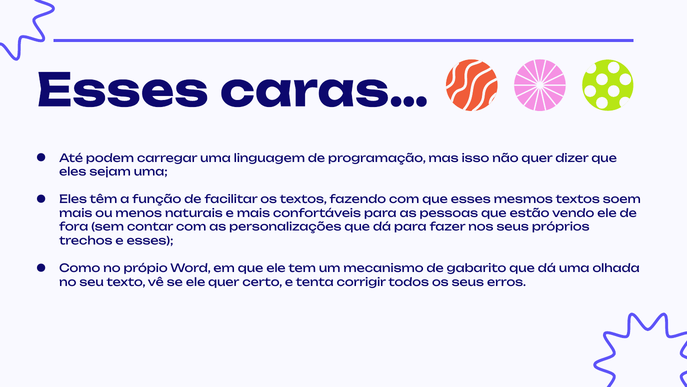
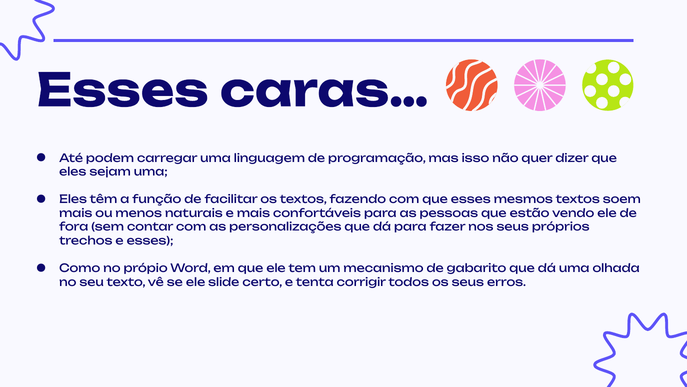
ele quer: quer -> slide (224, 282)
